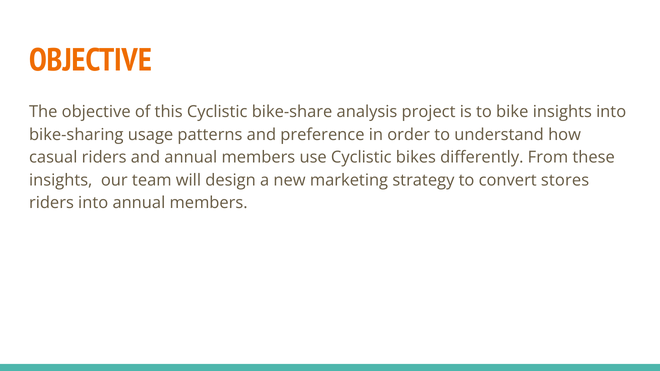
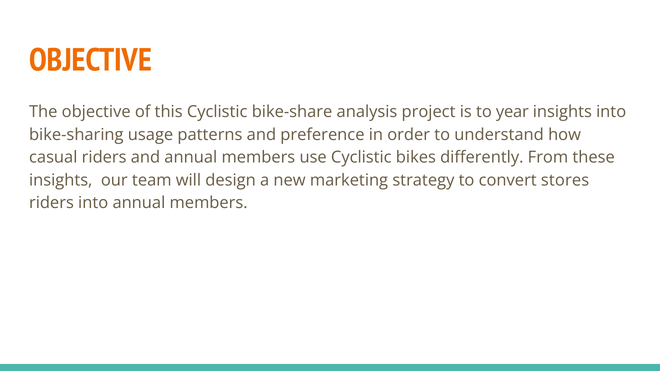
bike: bike -> year (512, 112)
